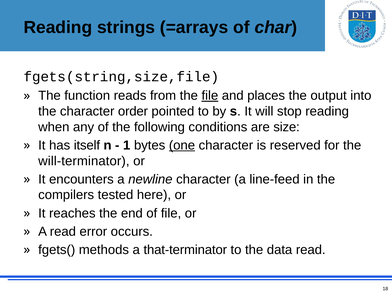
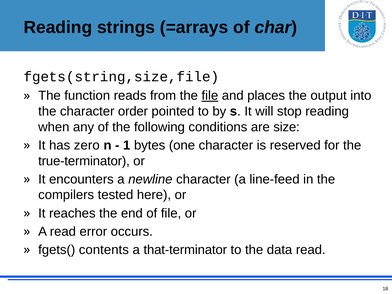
itself: itself -> zero (87, 145)
one underline: present -> none (182, 145)
will-terminator: will-terminator -> true-terminator (84, 161)
methods: methods -> contents (104, 250)
